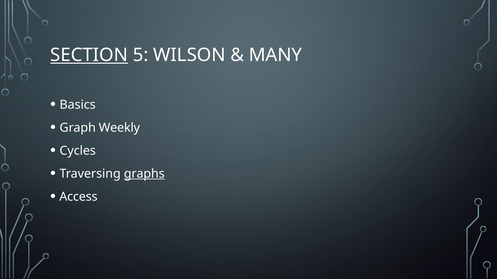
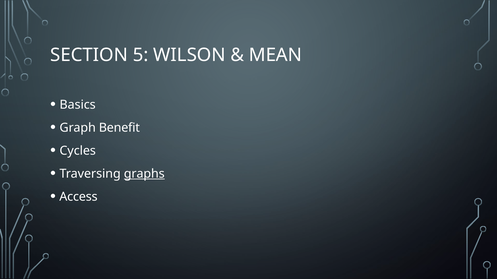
SECTION underline: present -> none (89, 55)
MANY: MANY -> MEAN (275, 55)
Weekly: Weekly -> Benefit (119, 128)
